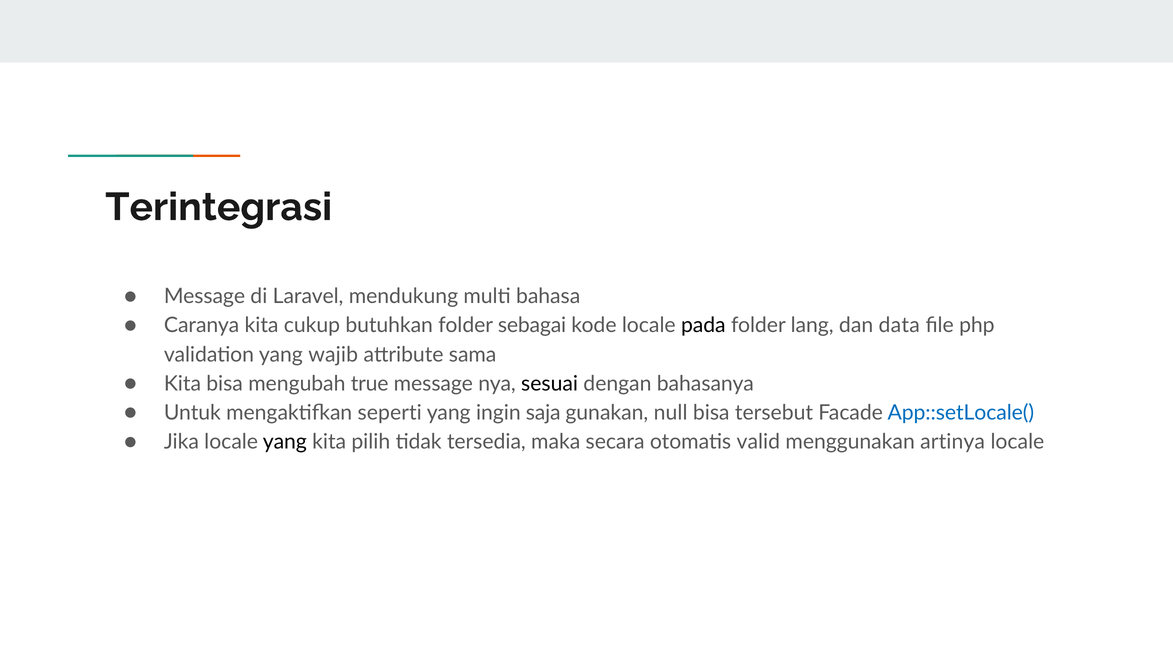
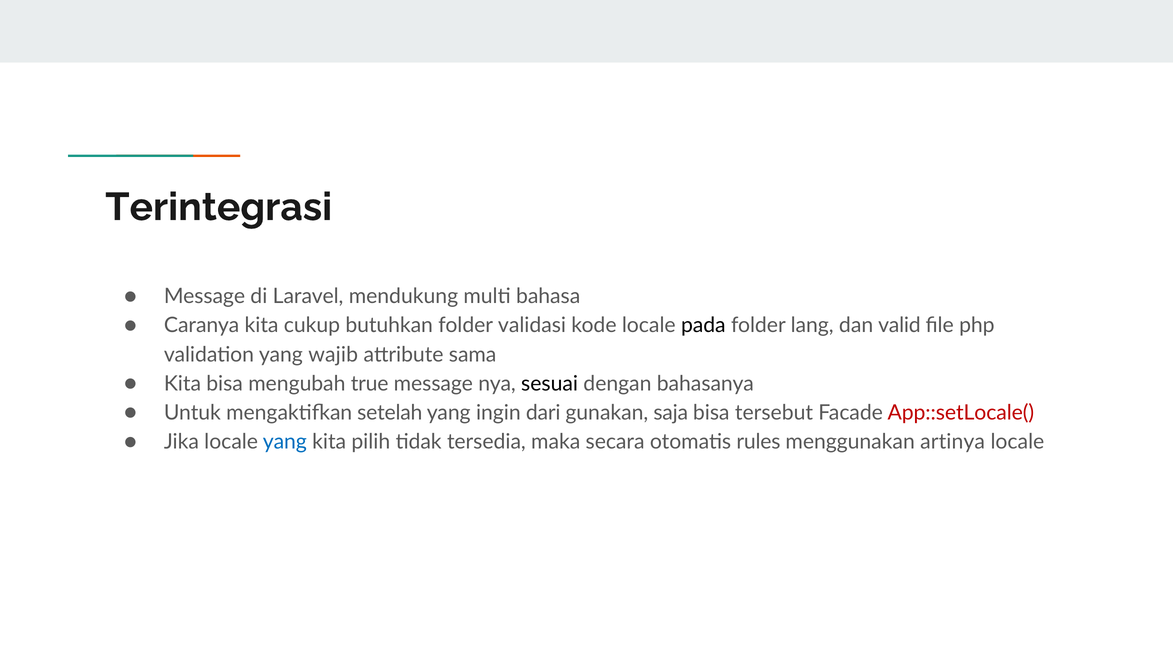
sebagai: sebagai -> validasi (532, 325)
data: data -> valid (899, 325)
seperti: seperti -> setelah (390, 413)
saja: saja -> dari (543, 413)
null: null -> saja (671, 413)
App::setLocale( colour: blue -> red (961, 413)
yang colour: black -> blue (285, 442)
valid: valid -> rules (758, 442)
